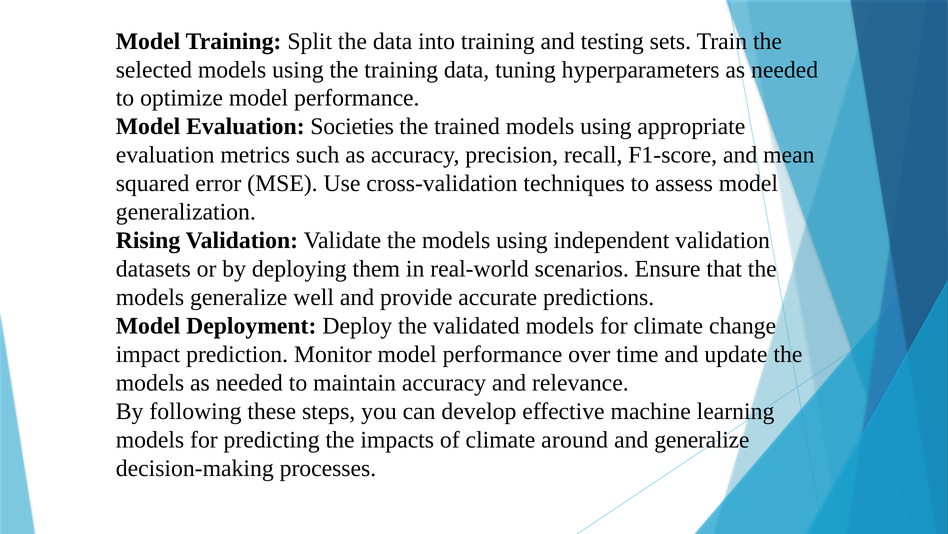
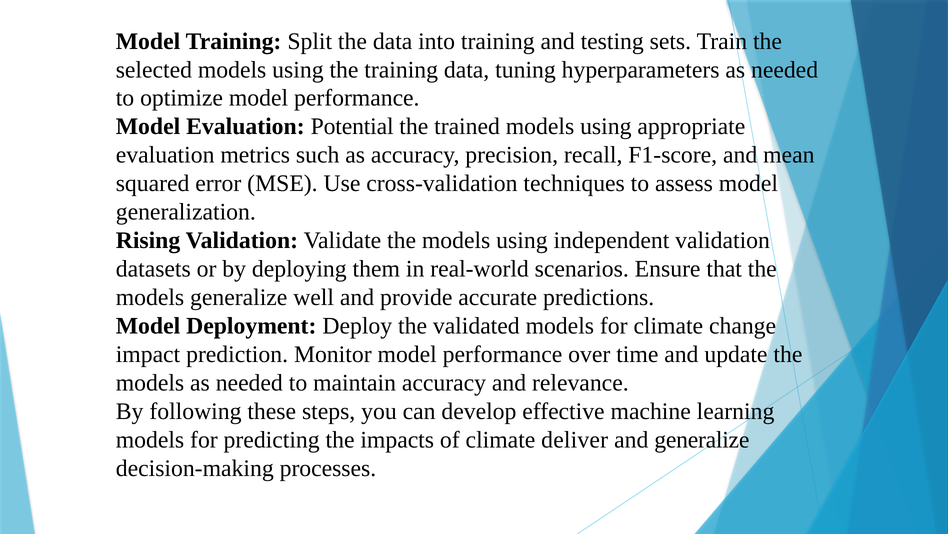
Societies: Societies -> Potential (352, 126)
around: around -> deliver (575, 439)
